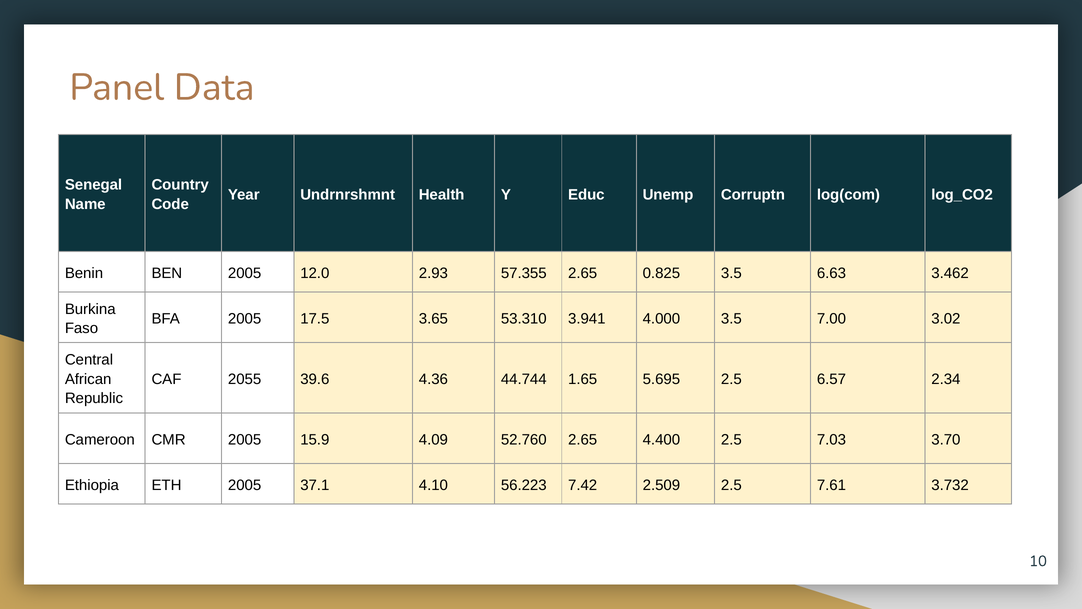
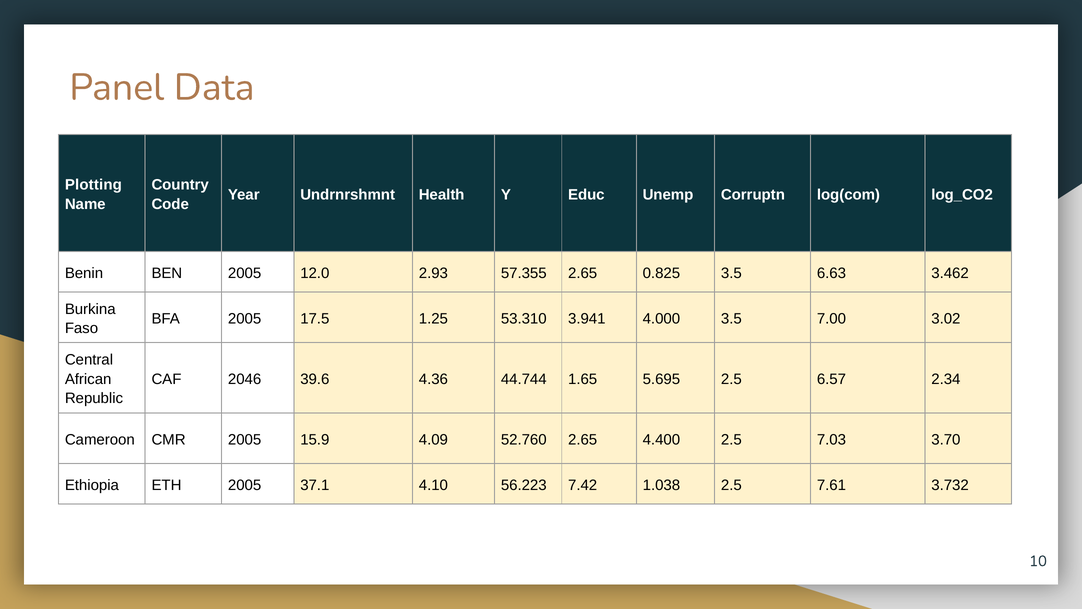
Senegal: Senegal -> Plotting (93, 185)
3.65: 3.65 -> 1.25 (433, 318)
2055: 2055 -> 2046 (245, 379)
2.509: 2.509 -> 1.038 (661, 485)
